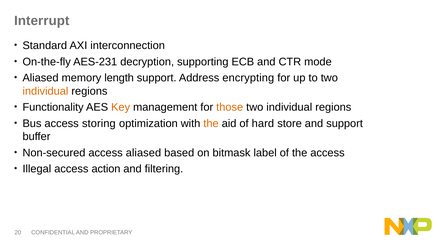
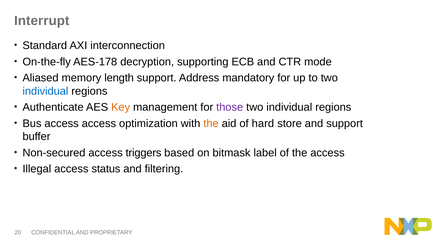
AES-231: AES-231 -> AES-178 (95, 62)
encrypting: encrypting -> mandatory (248, 78)
individual colour: orange -> blue (45, 91)
Functionality: Functionality -> Authenticate (53, 108)
those colour: orange -> purple (230, 108)
access storing: storing -> access (99, 124)
access aliased: aliased -> triggers (144, 153)
action: action -> status (106, 169)
